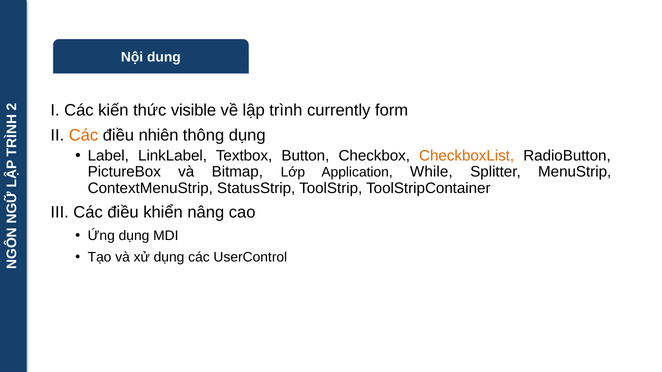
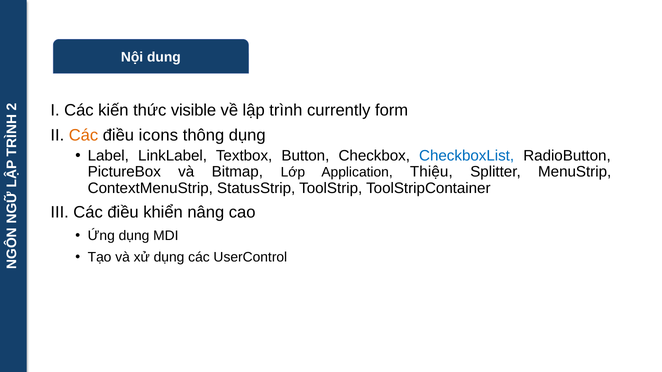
nhiên: nhiên -> icons (158, 135)
CheckboxList colour: orange -> blue (467, 156)
While: While -> Thiệu (431, 172)
